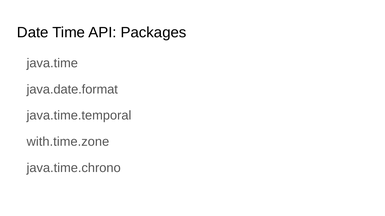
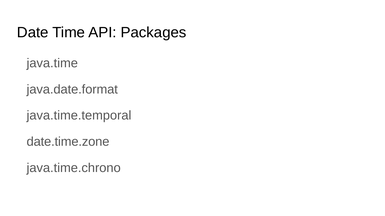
with.time.zone: with.time.zone -> date.time.zone (68, 142)
